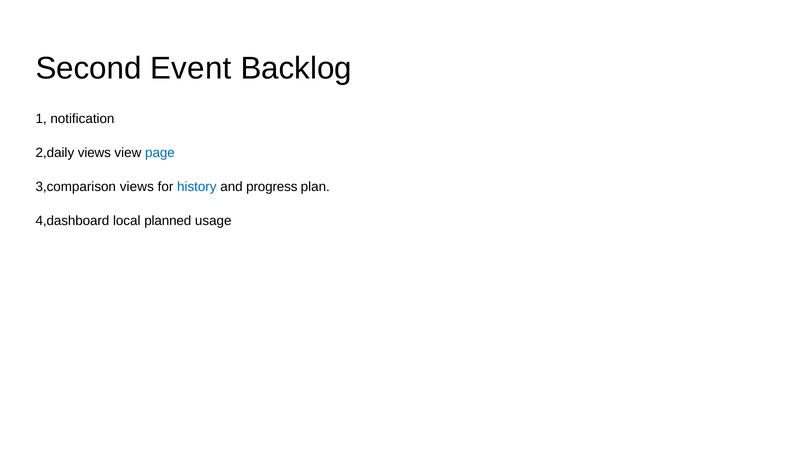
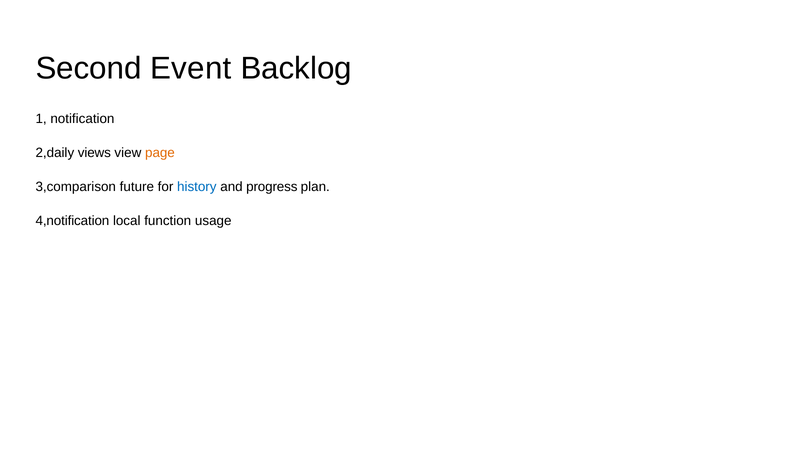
page colour: blue -> orange (160, 153)
3,comparison views: views -> future (137, 187)
4,dashboard: 4,dashboard -> 4,notification (72, 221)
planned: planned -> function (168, 221)
